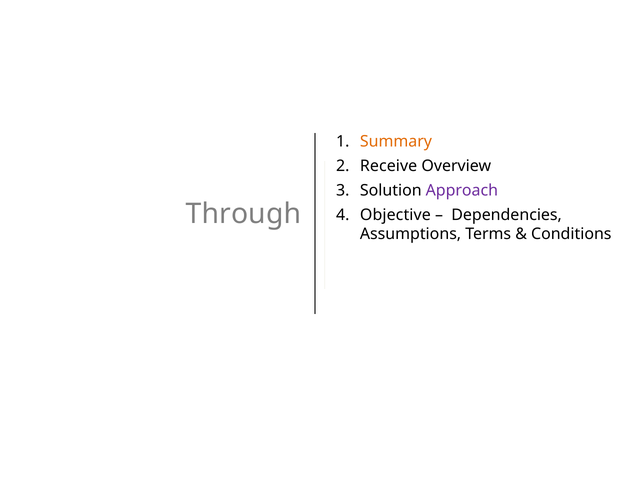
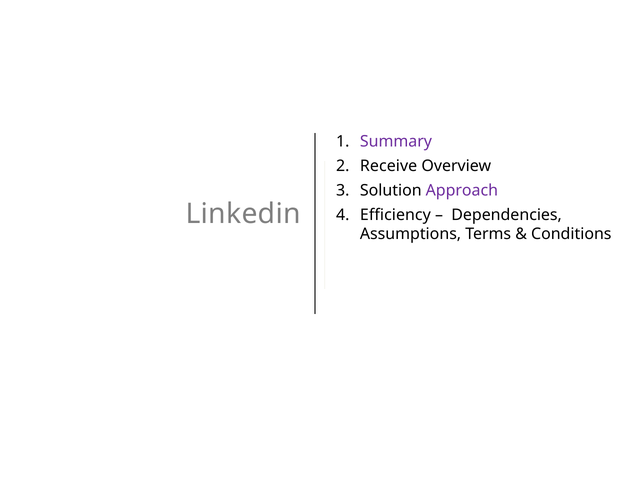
Summary colour: orange -> purple (396, 141)
Through: Through -> Linkedin (243, 214)
Objective: Objective -> Efficiency (395, 215)
